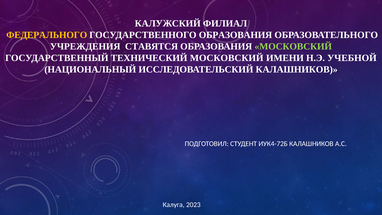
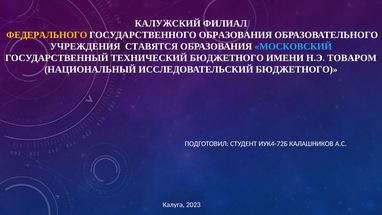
МОСКОВСКИЙ colour: light green -> light blue (293, 46)
ТЕХНИЧЕСКИЙ МОСКОВСКИЙ: МОСКОВСКИЙ -> БЮДЖЕТНОГО (227, 58)
УЧЕБНОЙ: УЧЕБНОЙ -> ТОВАРОМ (352, 58)
ИССЛЕДОВАТЕЛЬСКИЙ КАЛАШНИКОВ: КАЛАШНИКОВ -> БЮДЖЕТНОГО (297, 69)
